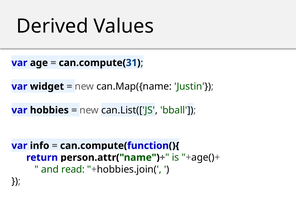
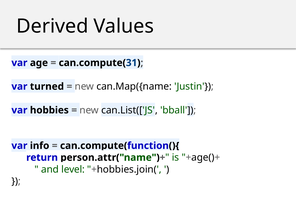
widget: widget -> turned (47, 86)
read: read -> level (73, 169)
